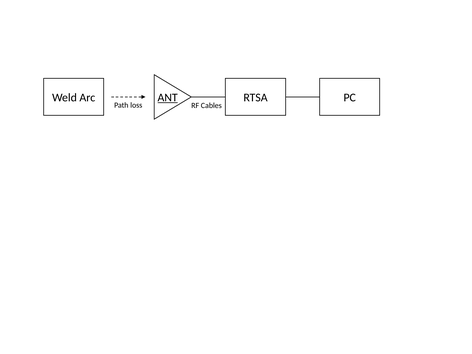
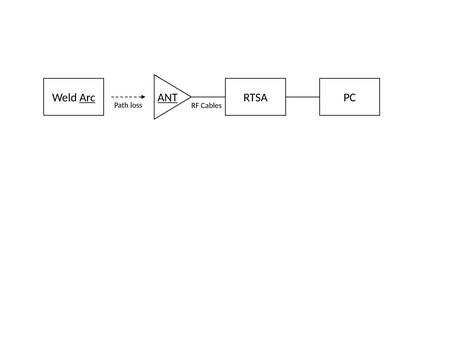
Arc underline: none -> present (87, 98)
